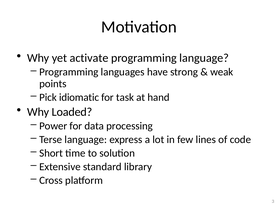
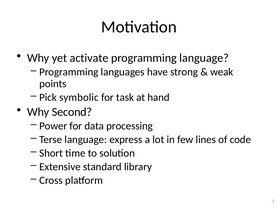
idiomatic: idiomatic -> symbolic (79, 97)
Loaded: Loaded -> Second (72, 112)
